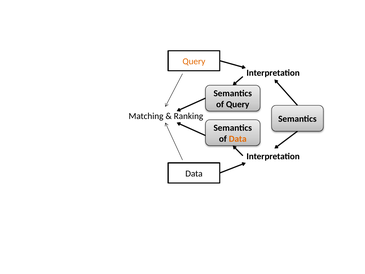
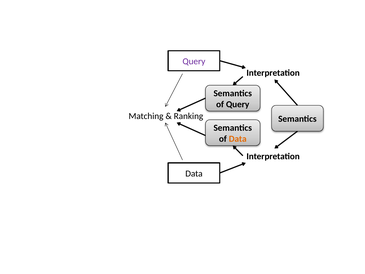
Query colour: orange -> purple (194, 61)
